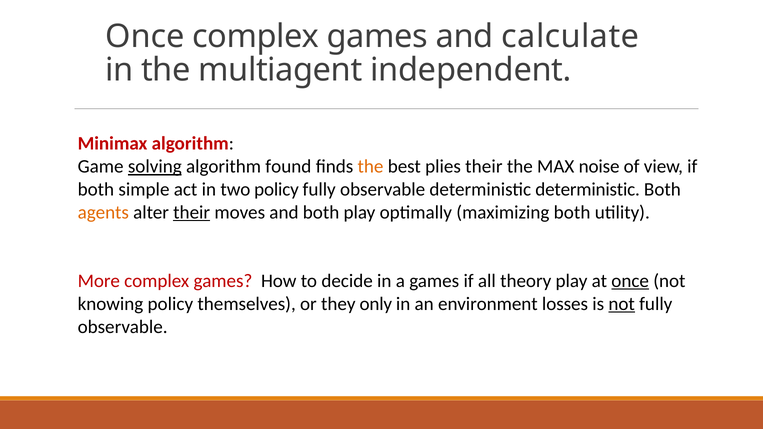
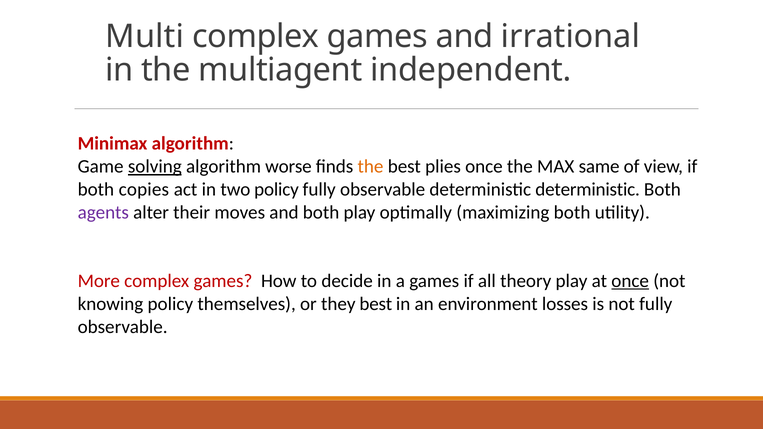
Once: Once -> Multi (145, 37)
calculate: calculate -> irrational (570, 37)
found: found -> worse (288, 167)
plies their: their -> once (484, 167)
noise: noise -> same (599, 167)
simple: simple -> copies (144, 190)
agents colour: orange -> purple (103, 212)
their underline: present -> none (192, 212)
they only: only -> best (376, 304)
not underline: present -> none (622, 304)
